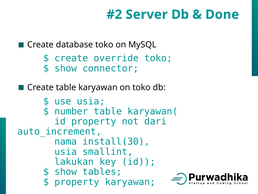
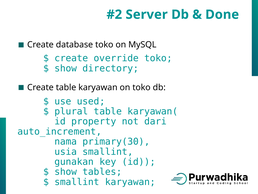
connector: connector -> directory (111, 68)
use usia: usia -> used (91, 101)
number: number -> plural (71, 111)
install(30: install(30 -> primary(30 (116, 141)
lakukan: lakukan -> gunakan (74, 161)
property: property -> smallint (77, 182)
